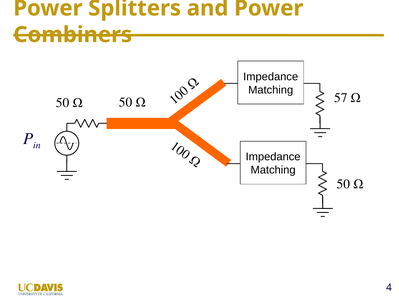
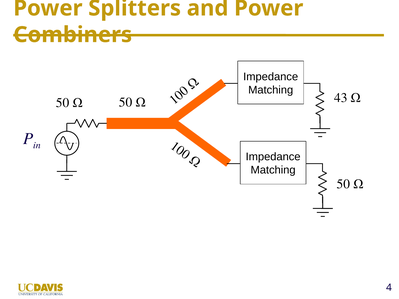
57: 57 -> 43 (341, 98)
